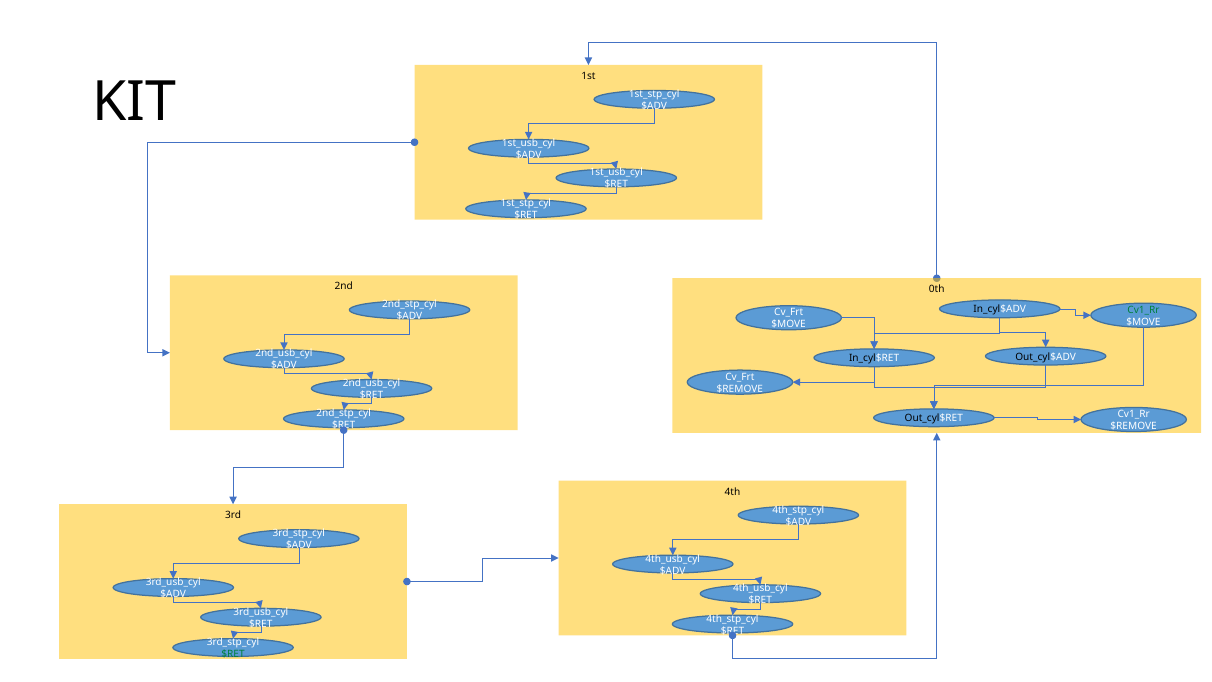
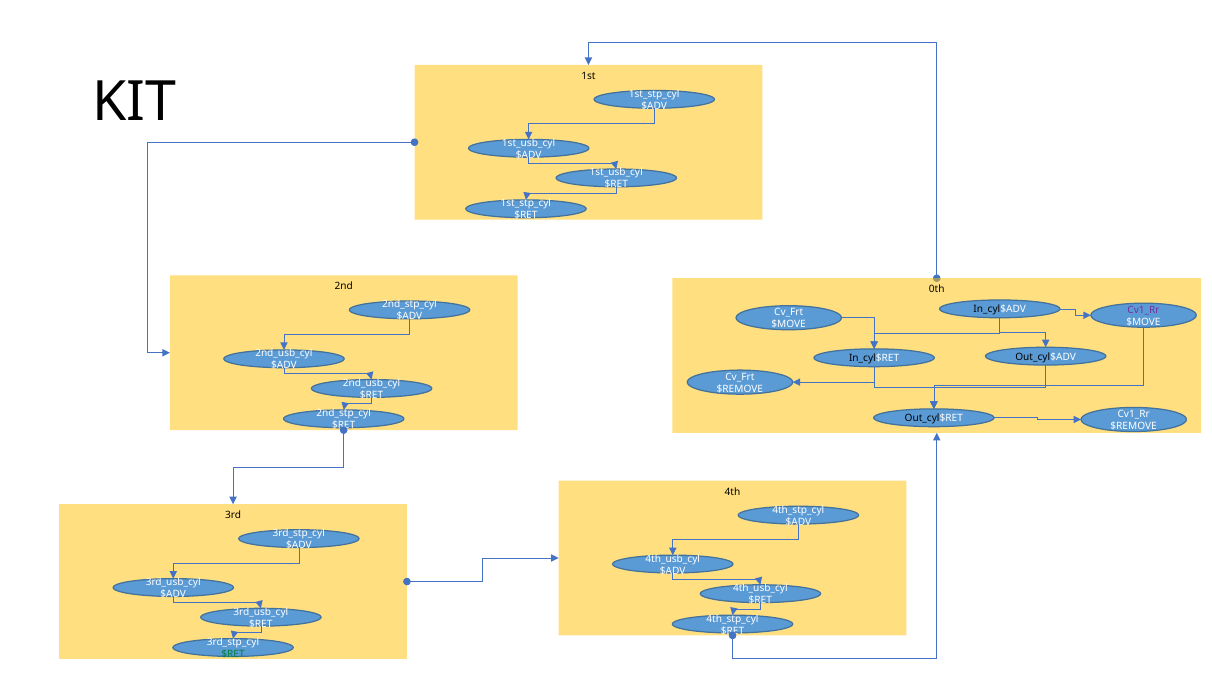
Cv1_Rr colour: green -> purple (1144, 310)
